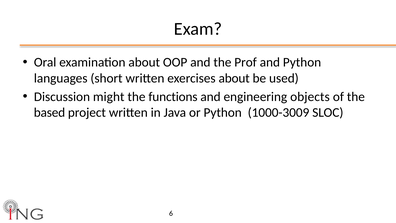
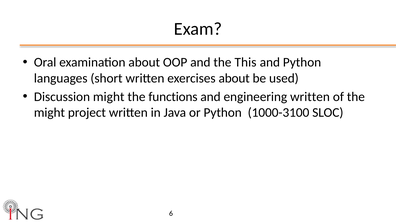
Prof: Prof -> This (246, 62)
engineering objects: objects -> written (310, 97)
based: based -> might (49, 112)
1000-3009: 1000-3009 -> 1000-3100 (278, 112)
